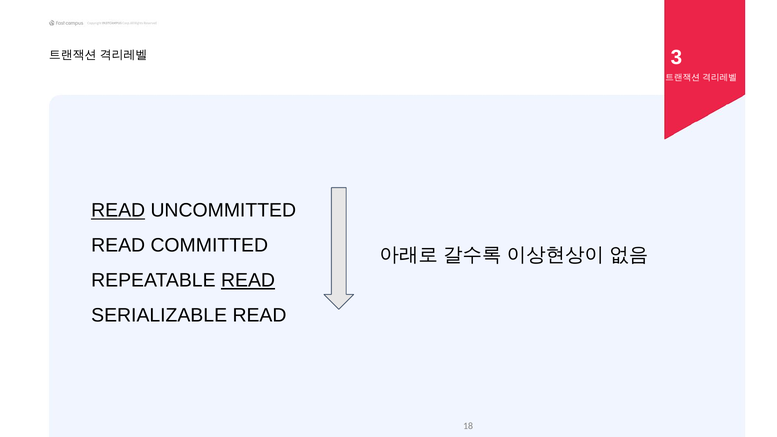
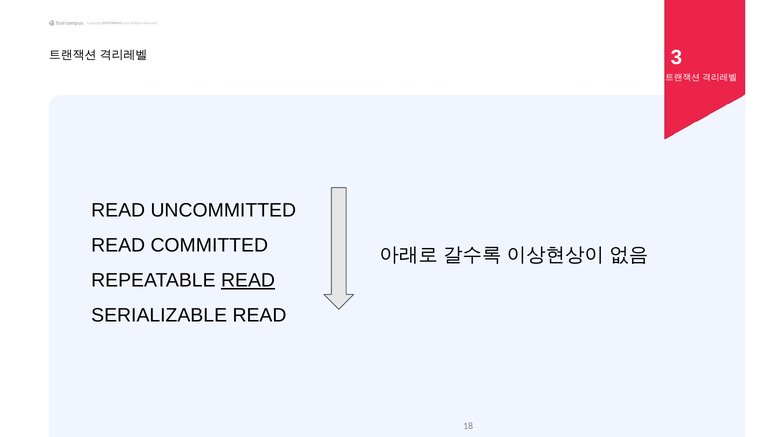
READ underline: present -> none (118, 211)
